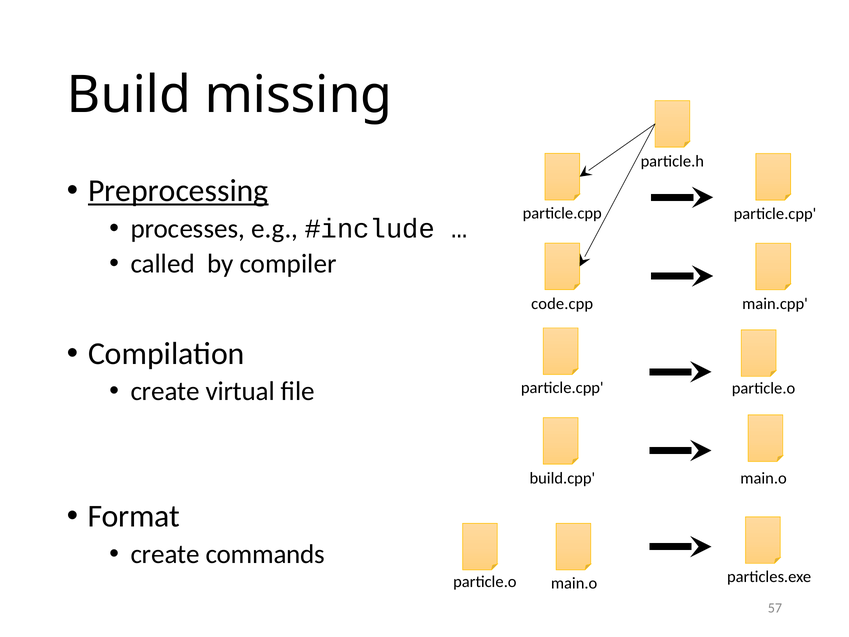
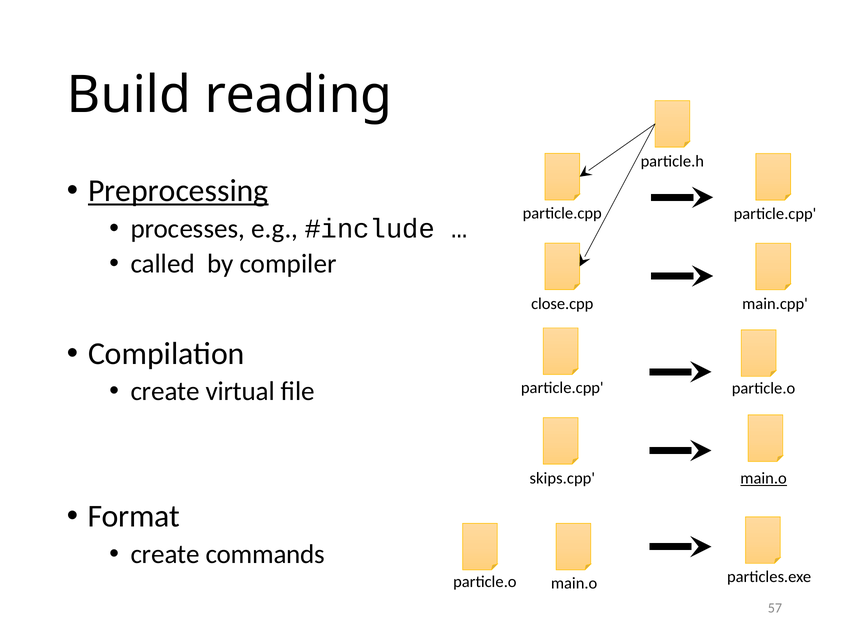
missing: missing -> reading (299, 95)
code.cpp: code.cpp -> close.cpp (562, 304)
build.cpp: build.cpp -> skips.cpp (562, 478)
main.o underline: none -> present (764, 478)
